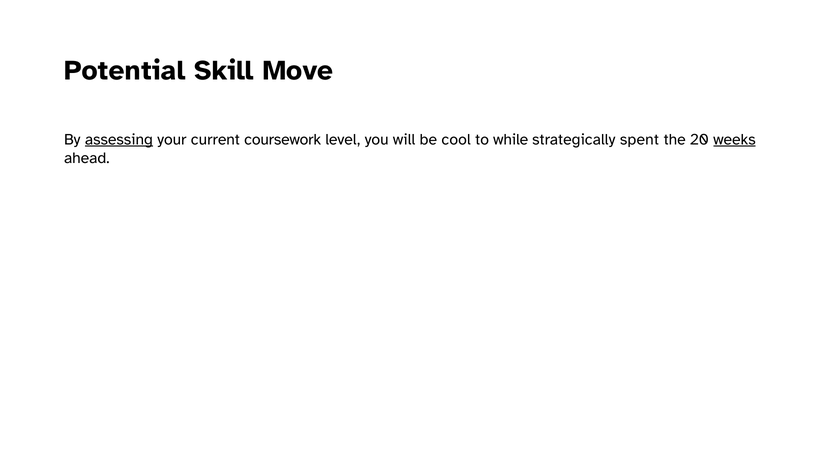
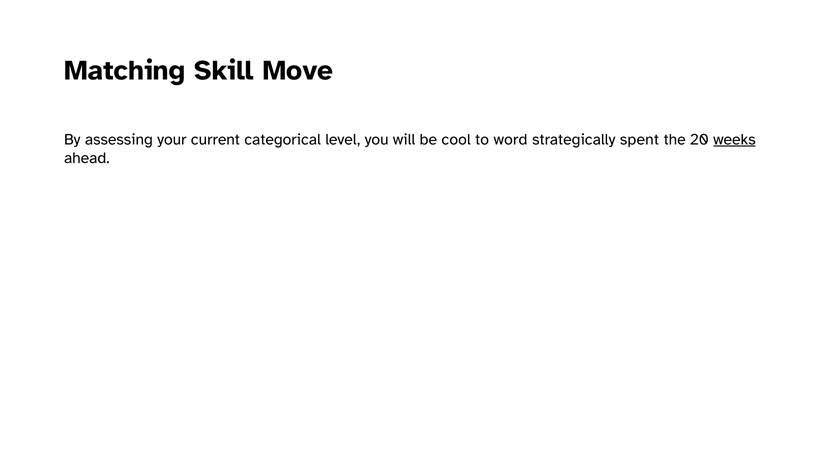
Potential: Potential -> Matching (125, 71)
assessing underline: present -> none (119, 139)
coursework: coursework -> categorical (283, 139)
while: while -> word (511, 139)
